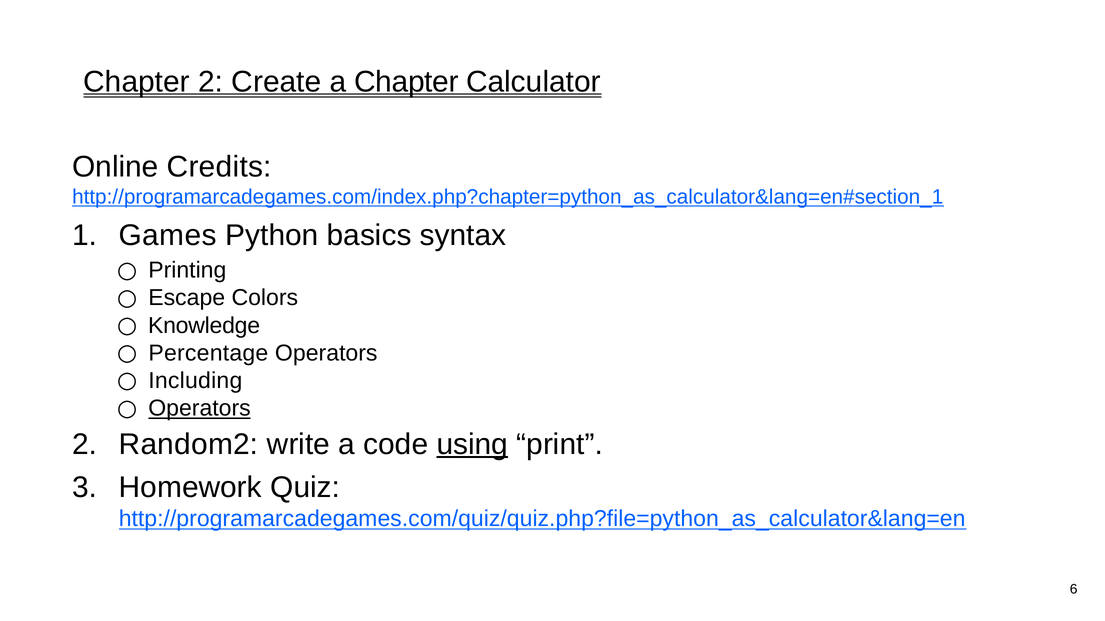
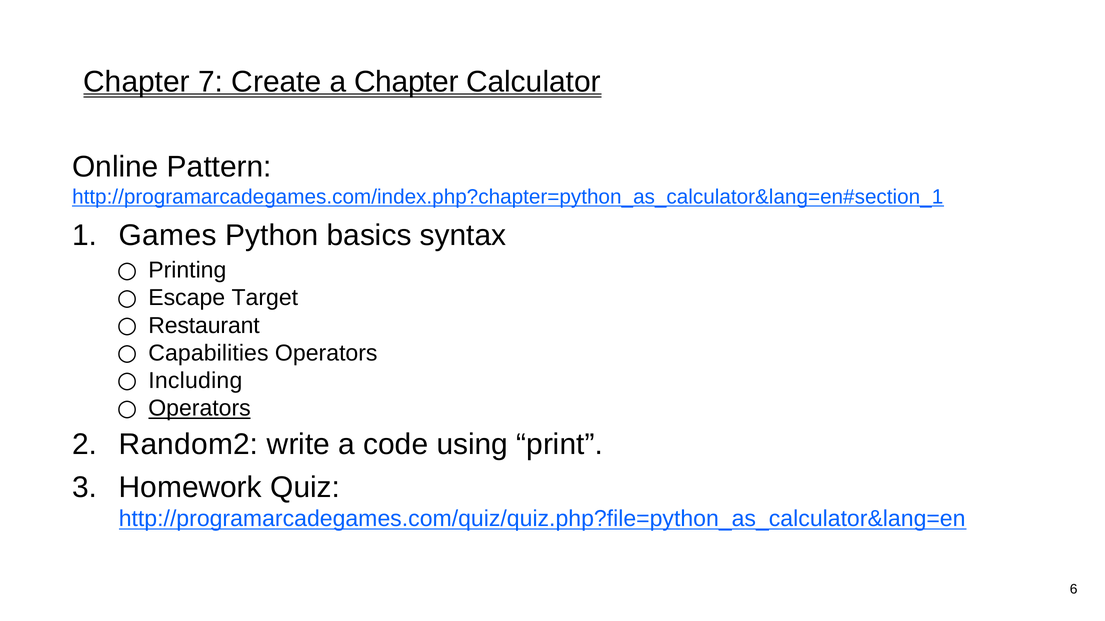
Chapter 2: 2 -> 7 (211, 82)
Credits: Credits -> Pattern (219, 167)
Colors: Colors -> Target (265, 298)
Knowledge: Knowledge -> Restaurant (204, 326)
Percentage: Percentage -> Capabilities (208, 353)
using underline: present -> none (472, 445)
